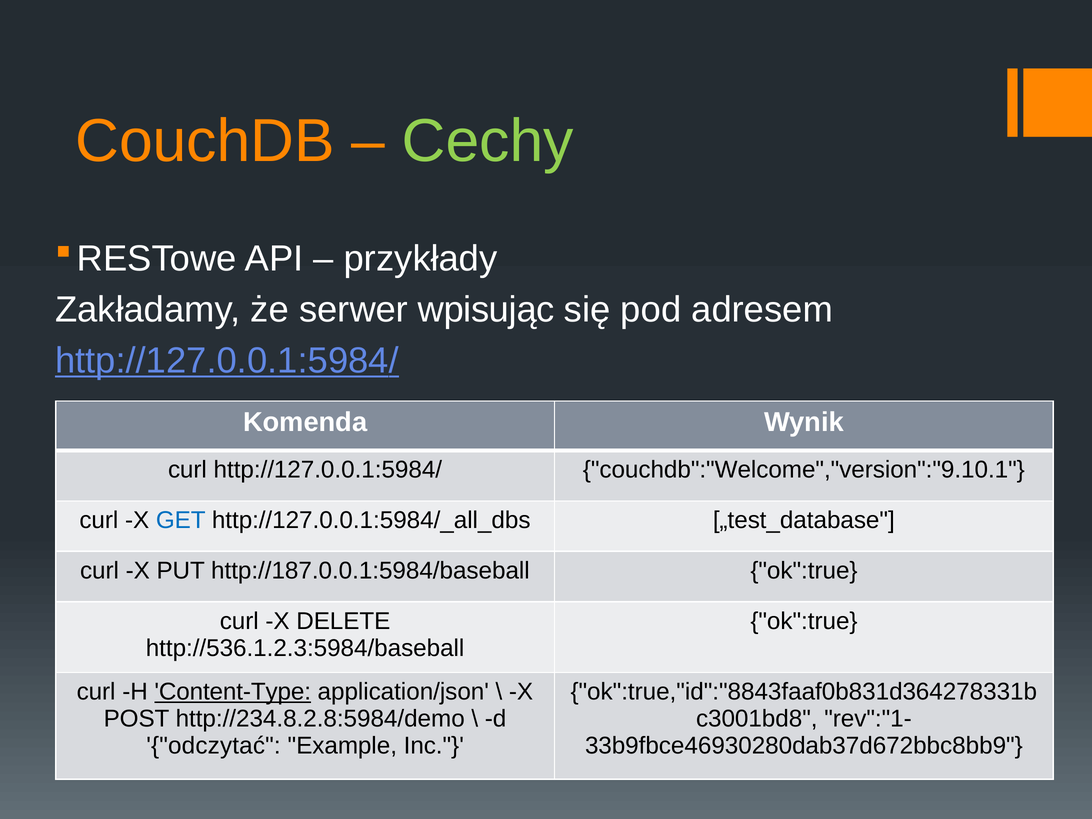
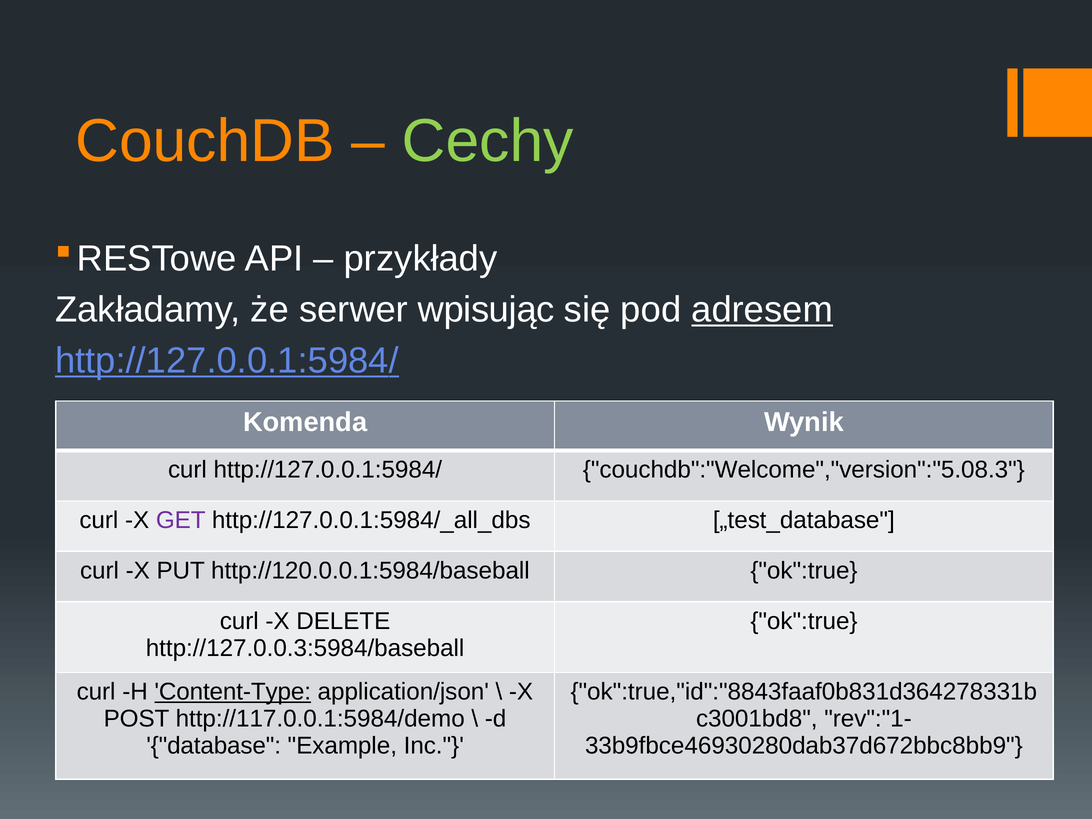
adresem underline: none -> present (762, 310)
couchdb":"Welcome","version":"9.10.1: couchdb":"Welcome","version":"9.10.1 -> couchdb":"Welcome","version":"5.08.3 (804, 470)
GET colour: blue -> purple (181, 520)
http://187.0.0.1:5984/baseball: http://187.0.0.1:5984/baseball -> http://120.0.0.1:5984/baseball (370, 571)
http://536.1.2.3:5984/baseball: http://536.1.2.3:5984/baseball -> http://127.0.0.3:5984/baseball (305, 648)
http://234.8.2.8:5984/demo: http://234.8.2.8:5984/demo -> http://117.0.0.1:5984/demo (320, 719)
odczytać: odczytać -> database (214, 746)
